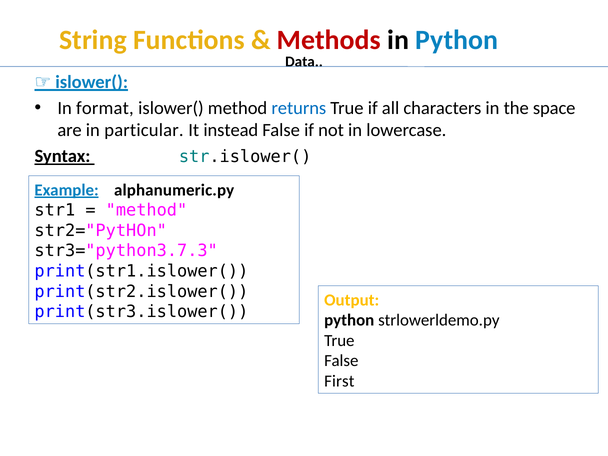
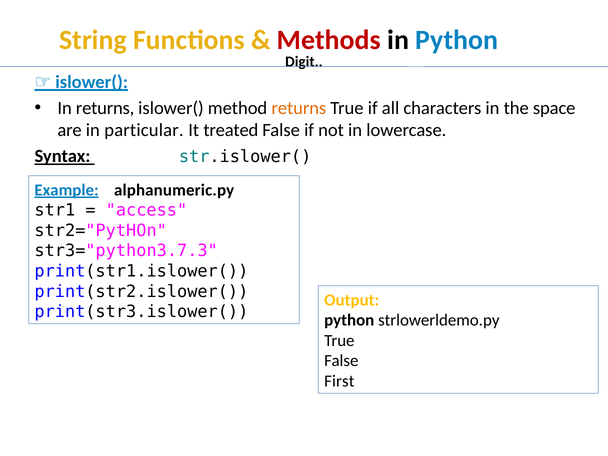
Data: Data -> Digit (304, 62)
In format: format -> returns (105, 108)
returns colour: blue -> orange (299, 108)
instead: instead -> treated (231, 130)
method: method -> access (146, 210)
